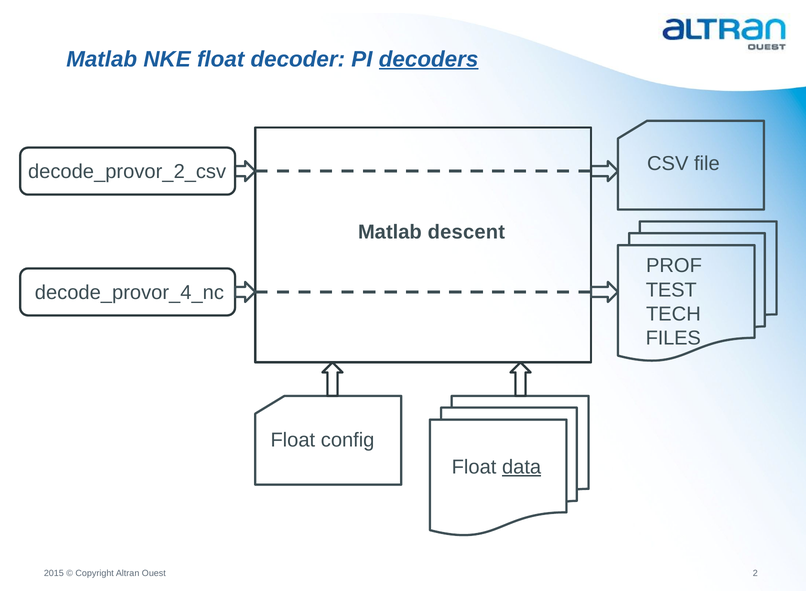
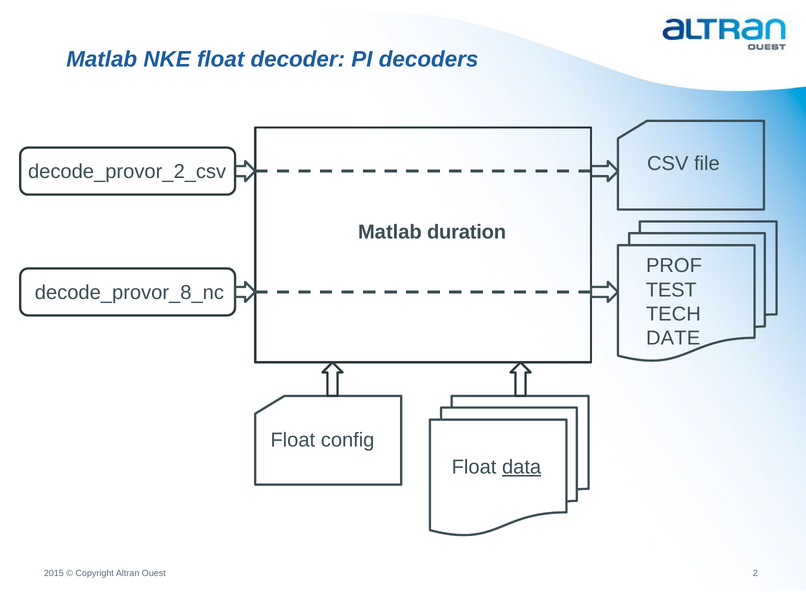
decoders underline: present -> none (429, 59)
descent: descent -> duration (467, 232)
decode_provor_4_nc: decode_provor_4_nc -> decode_provor_8_nc (129, 293)
FILES: FILES -> DATE (673, 339)
